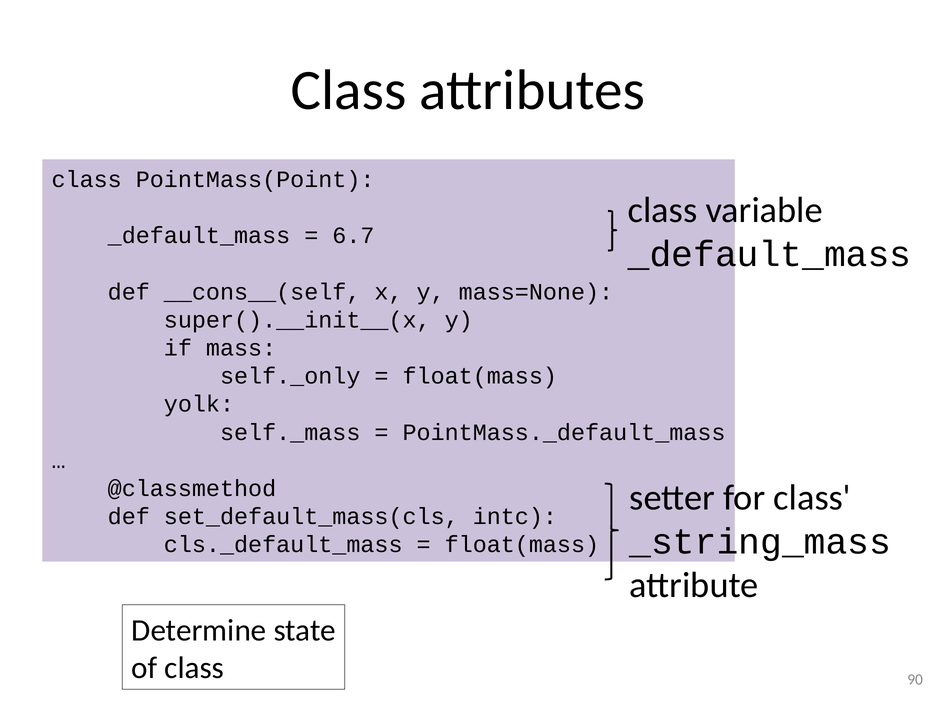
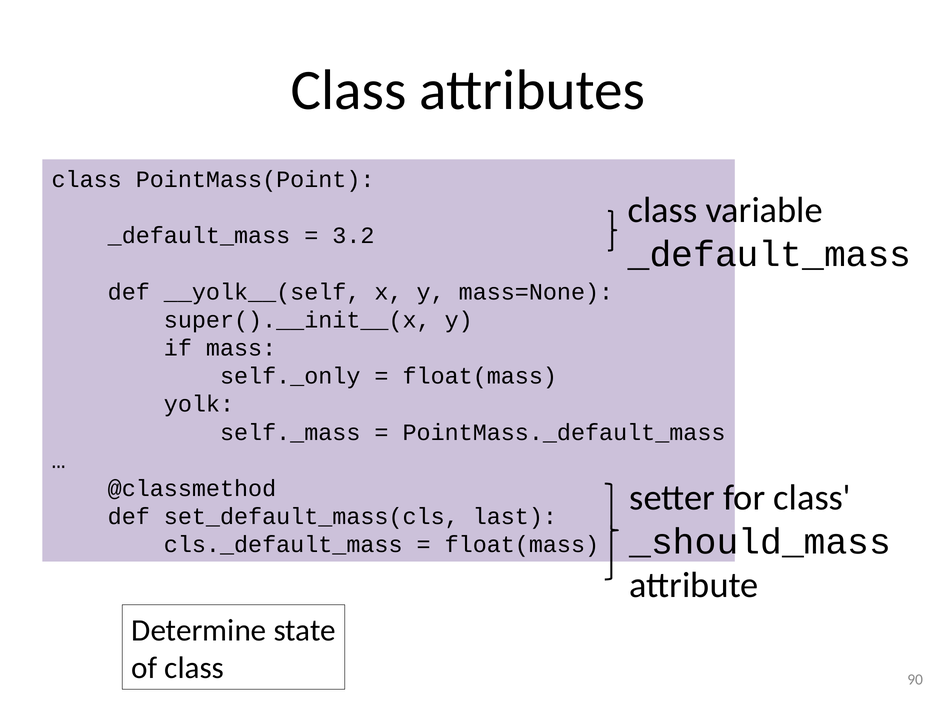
6.7: 6.7 -> 3.2 (353, 236)
__cons__(self: __cons__(self -> __yolk__(self (262, 292)
intc: intc -> last (515, 517)
_string_mass: _string_mass -> _should_mass (760, 542)
